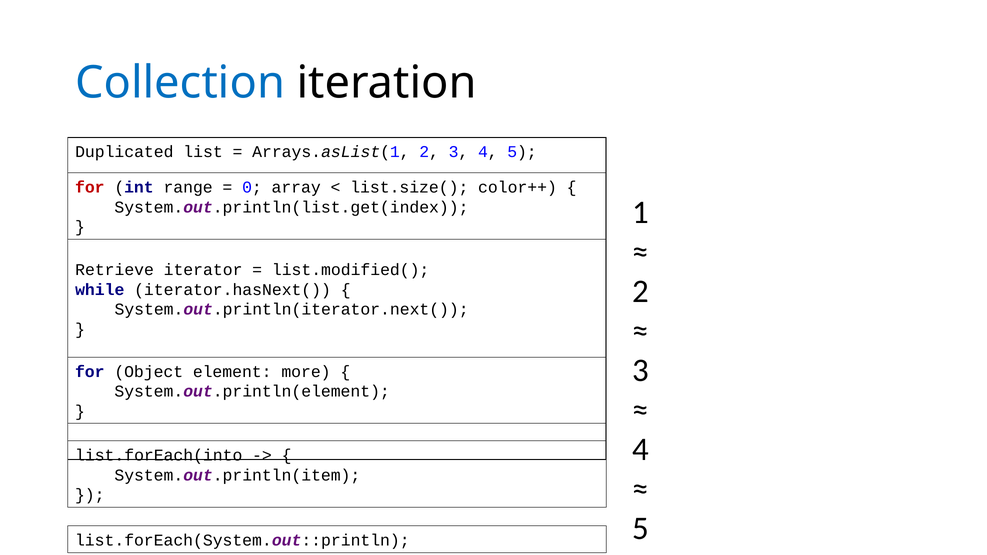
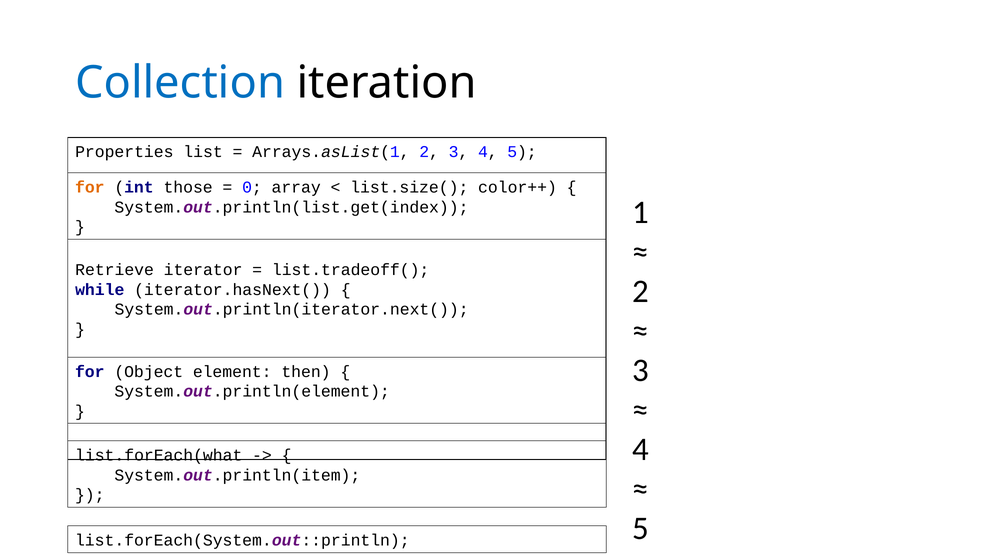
Duplicated: Duplicated -> Properties (124, 152)
for colour: red -> orange (90, 188)
range: range -> those (188, 188)
list.modified(: list.modified( -> list.tradeoff( (351, 270)
more: more -> then (306, 372)
list.forEach(into: list.forEach(into -> list.forEach(what (159, 456)
